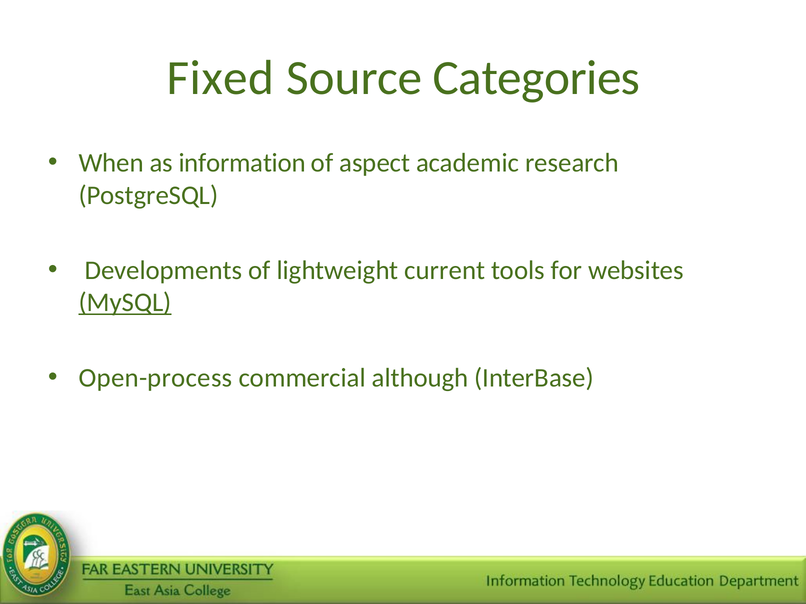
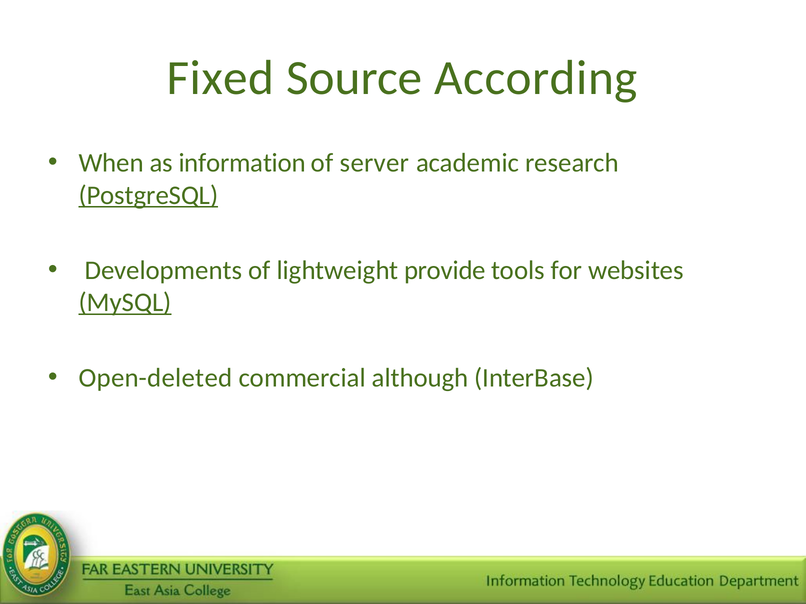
Categories: Categories -> According (536, 78)
aspect: aspect -> server (374, 163)
PostgreSQL underline: none -> present (148, 195)
current: current -> provide (445, 271)
Open-process: Open-process -> Open-deleted (155, 378)
